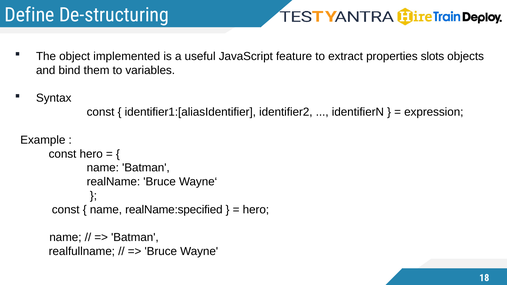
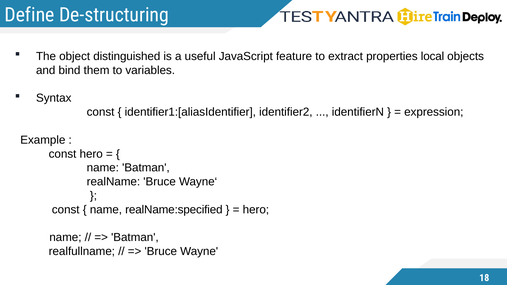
implemented: implemented -> distinguished (127, 56)
slots: slots -> local (433, 56)
